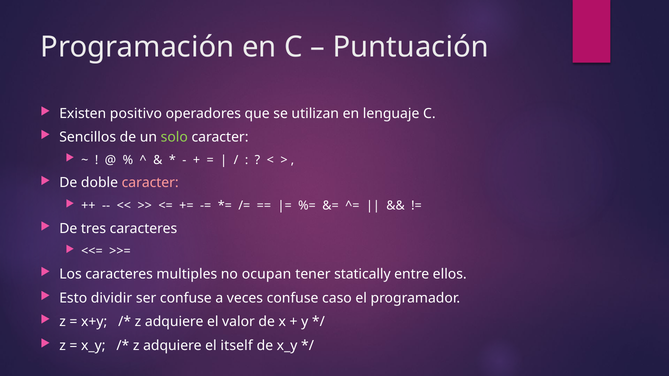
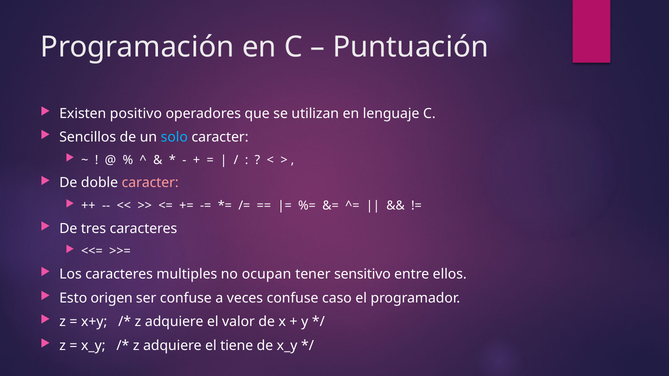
solo colour: light green -> light blue (174, 137)
statically: statically -> sensitivo (362, 275)
dividir: dividir -> origen (112, 298)
itself: itself -> tiene (237, 346)
